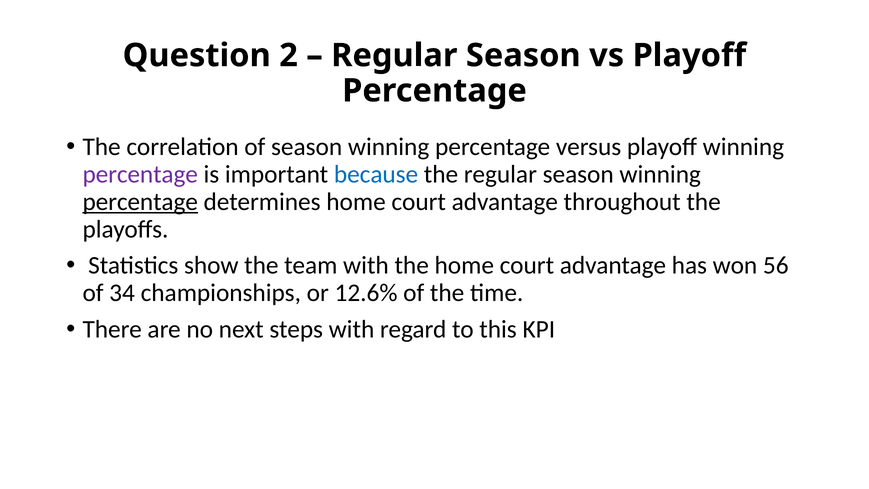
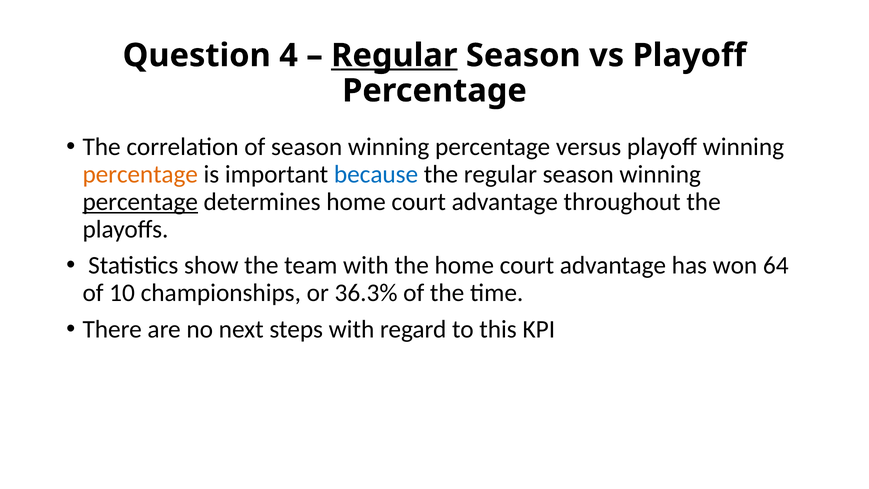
2: 2 -> 4 (289, 55)
Regular underline: none -> present (394, 55)
percentage colour: purple -> orange (140, 174)
56: 56 -> 64 (776, 265)
34: 34 -> 10 (122, 293)
12.6%: 12.6% -> 36.3% (366, 293)
